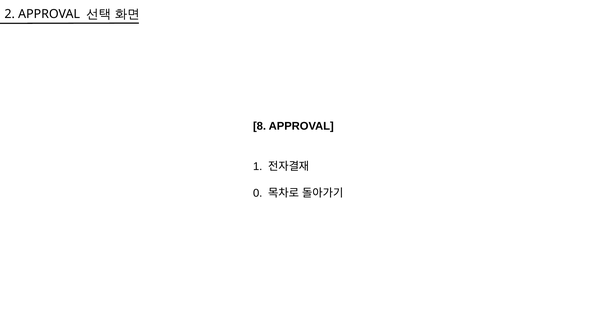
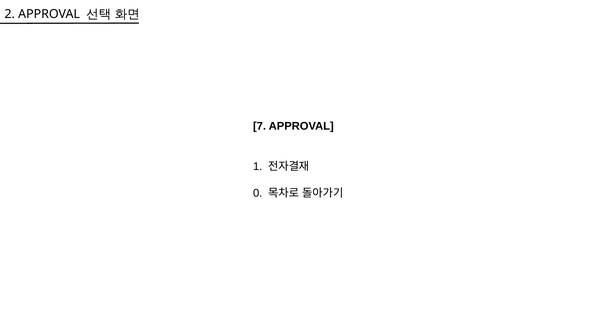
8: 8 -> 7 (260, 126)
